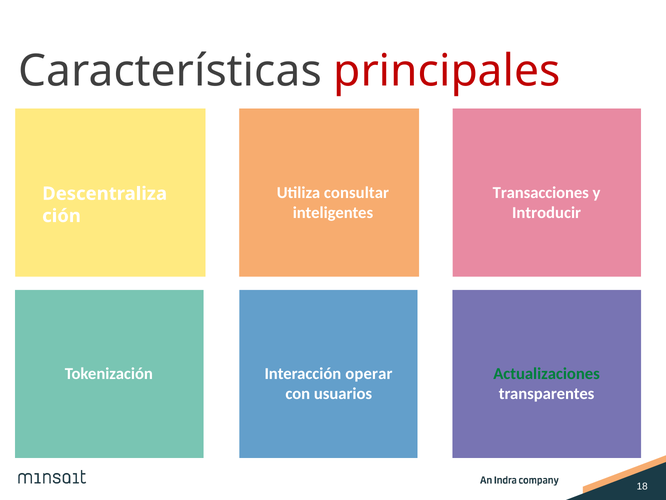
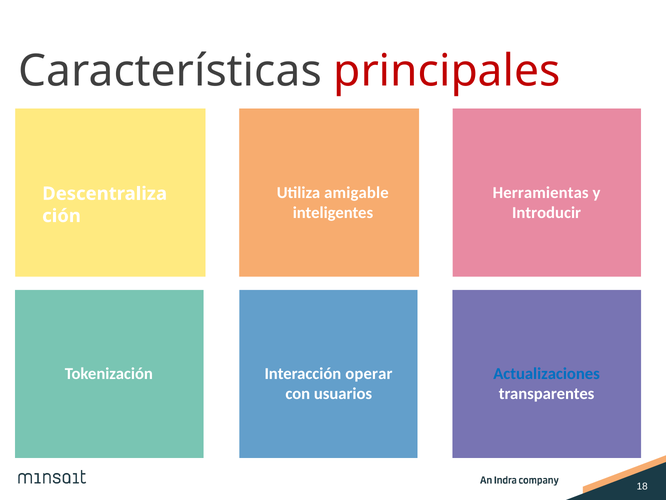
consultar: consultar -> amigable (356, 192)
Transacciones: Transacciones -> Herramientas (541, 192)
Actualizaciones colour: green -> blue (547, 373)
